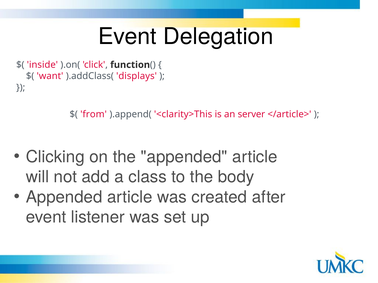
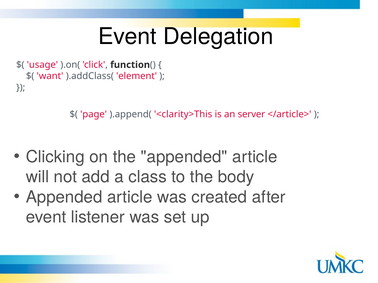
inside: inside -> usage (42, 65)
displays: displays -> element (137, 76)
from: from -> page (94, 115)
